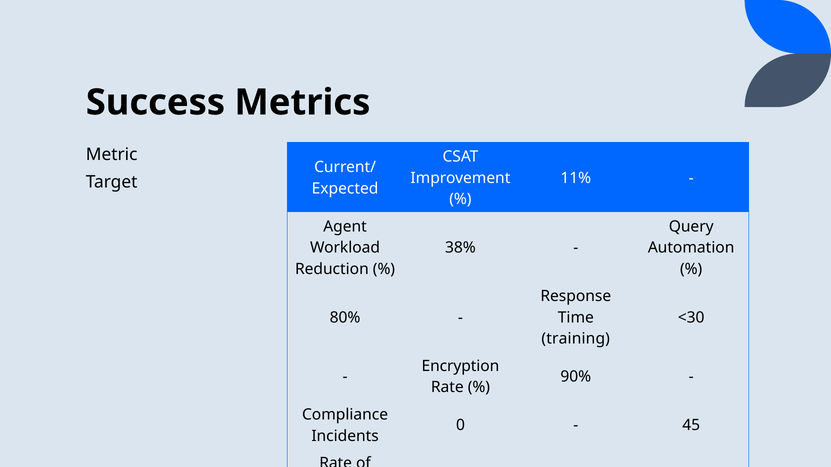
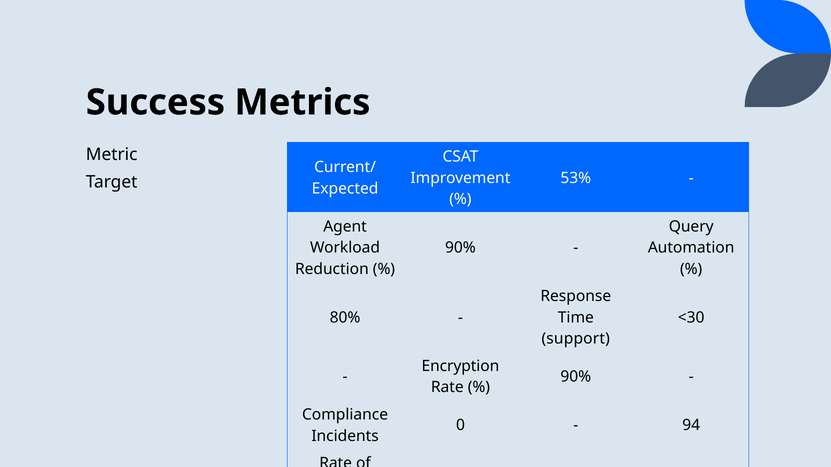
11%: 11% -> 53% (576, 178)
38%: 38% -> 90% (460, 248)
training: training -> support (576, 339)
45: 45 -> 94 (691, 426)
